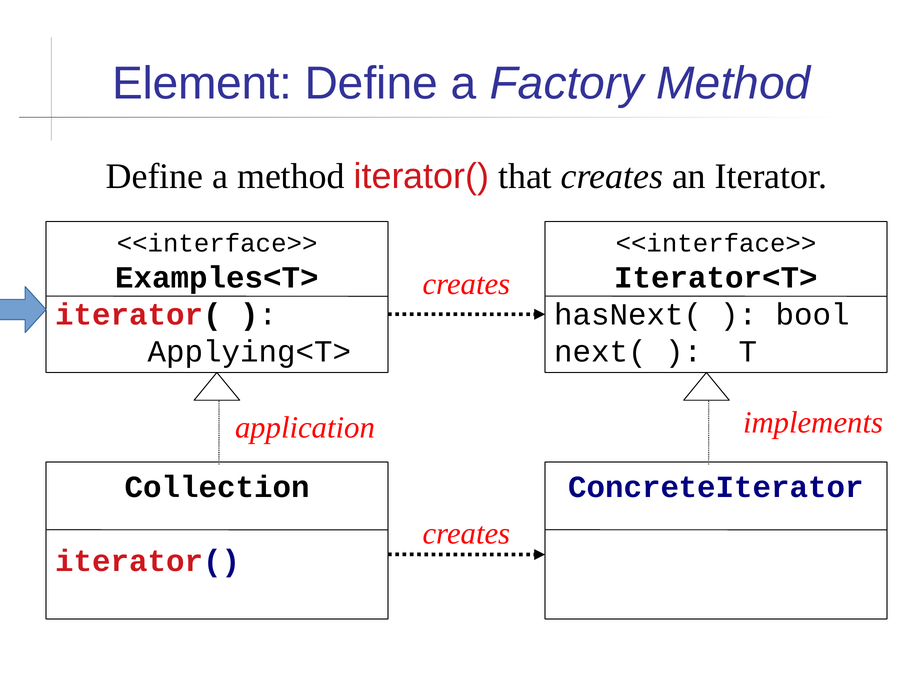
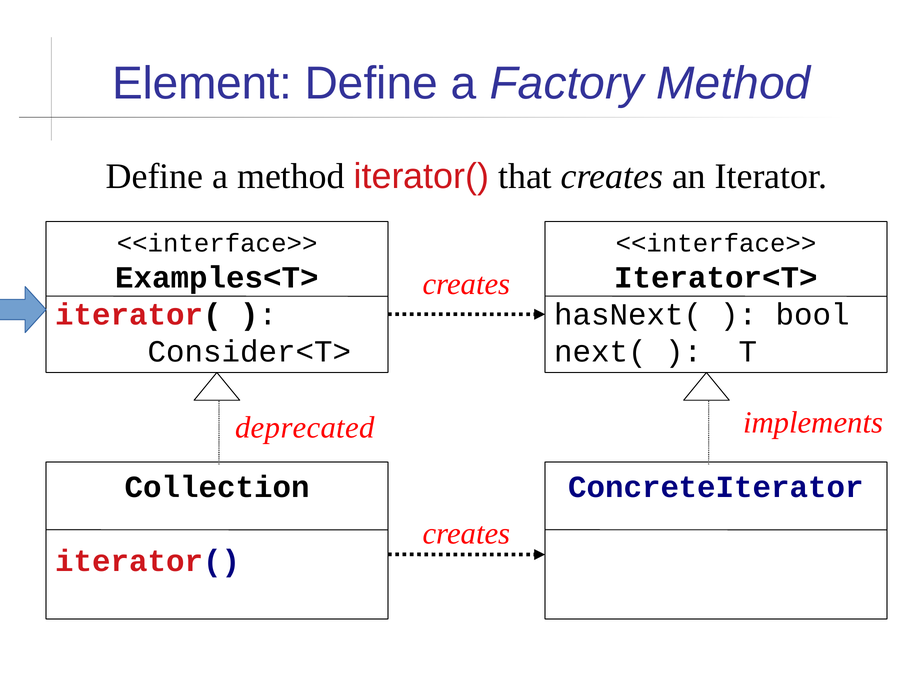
Applying<T>: Applying<T> -> Consider<T> (249, 352)
application: application -> deprecated (305, 428)
